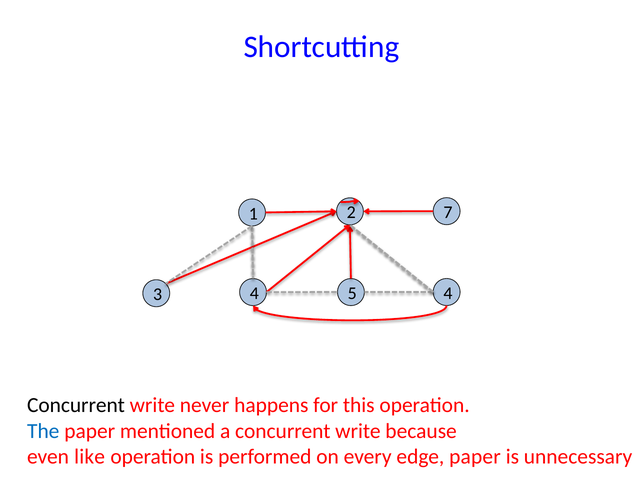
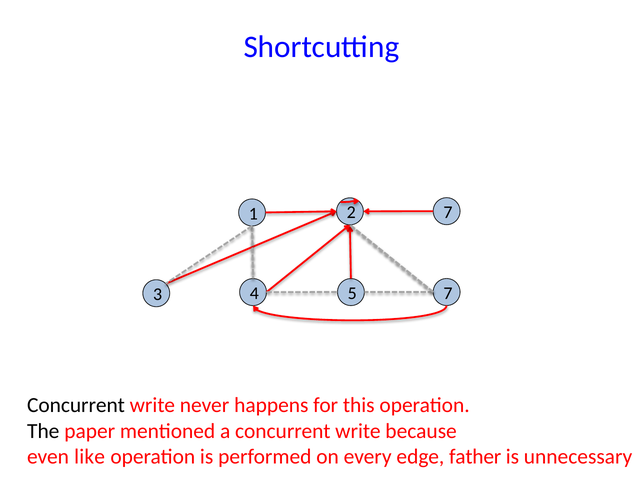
4: 4 -> 7 (448, 293)
The colour: blue -> black (43, 430)
edge paper: paper -> father (475, 456)
